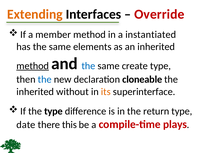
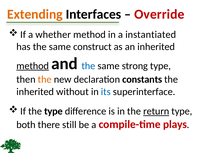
member: member -> whether (53, 34)
elements: elements -> construct (92, 47)
create: create -> strong (135, 66)
the colour: blue -> orange (45, 79)
cloneable: cloneable -> constants (142, 79)
its colour: orange -> blue (106, 91)
return underline: none -> present (156, 111)
date: date -> both (26, 124)
this: this -> still (69, 124)
